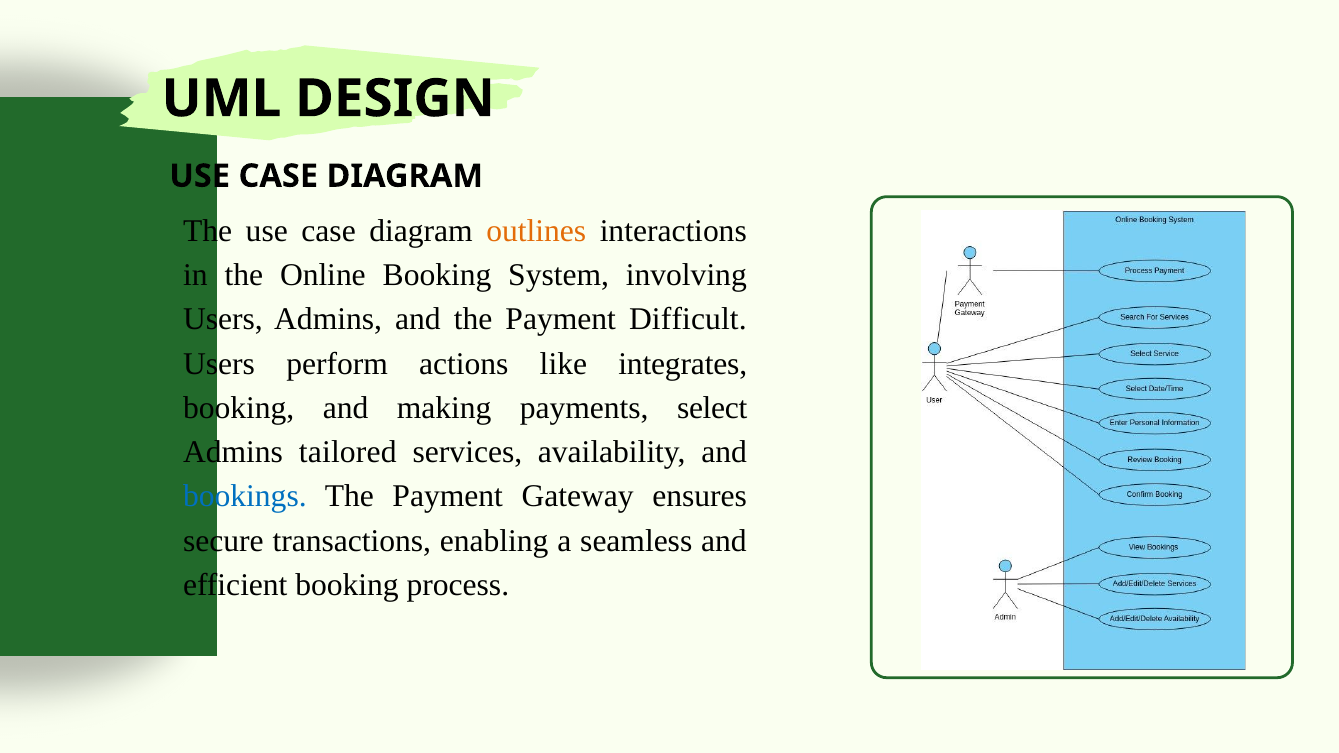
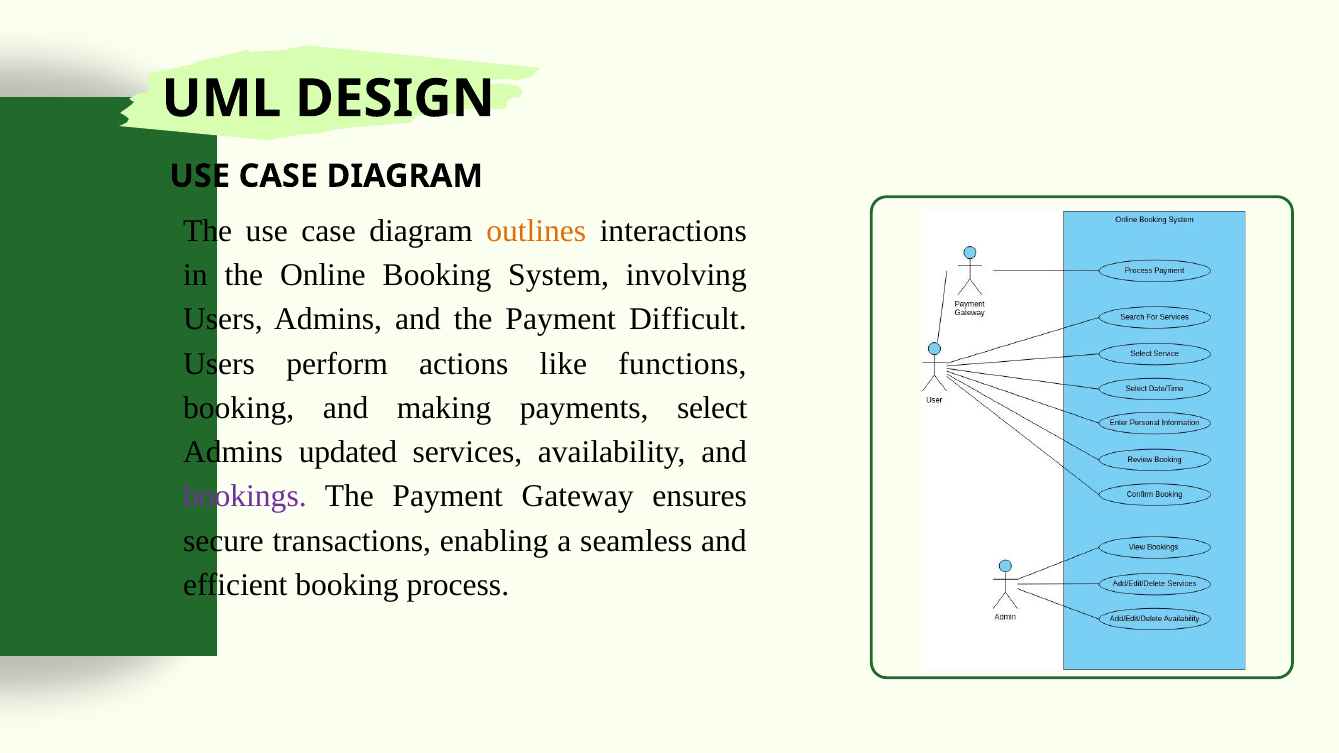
integrates: integrates -> functions (682, 364)
tailored: tailored -> updated (348, 452)
bookings colour: blue -> purple (245, 497)
